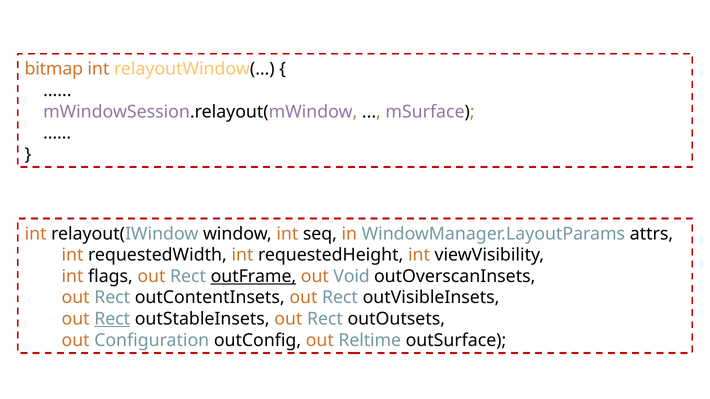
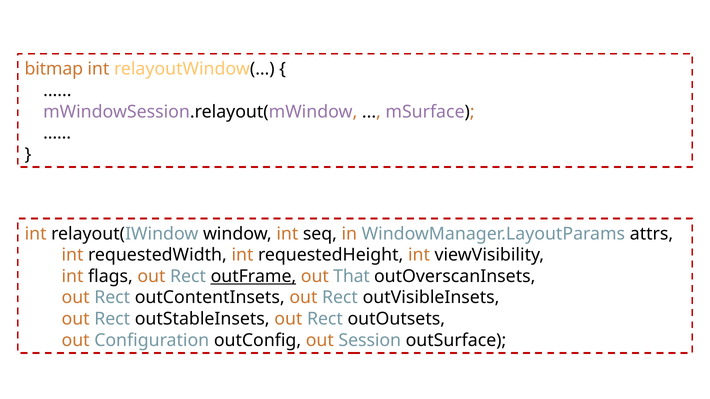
Void: Void -> That (352, 277)
Rect underline: present -> none (112, 319)
Reltime: Reltime -> Session (370, 341)
